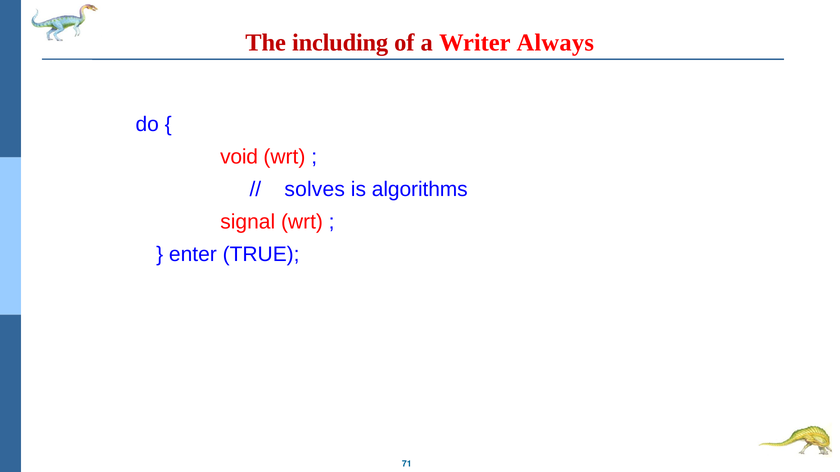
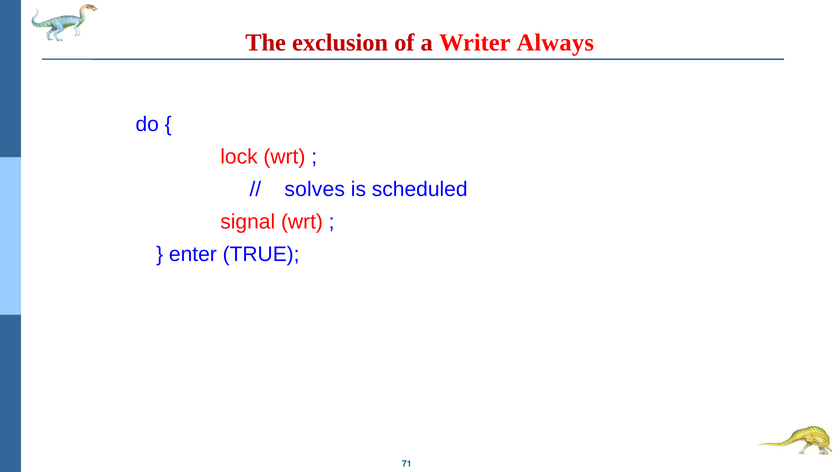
including: including -> exclusion (340, 43)
void: void -> lock (239, 157)
algorithms: algorithms -> scheduled (420, 189)
